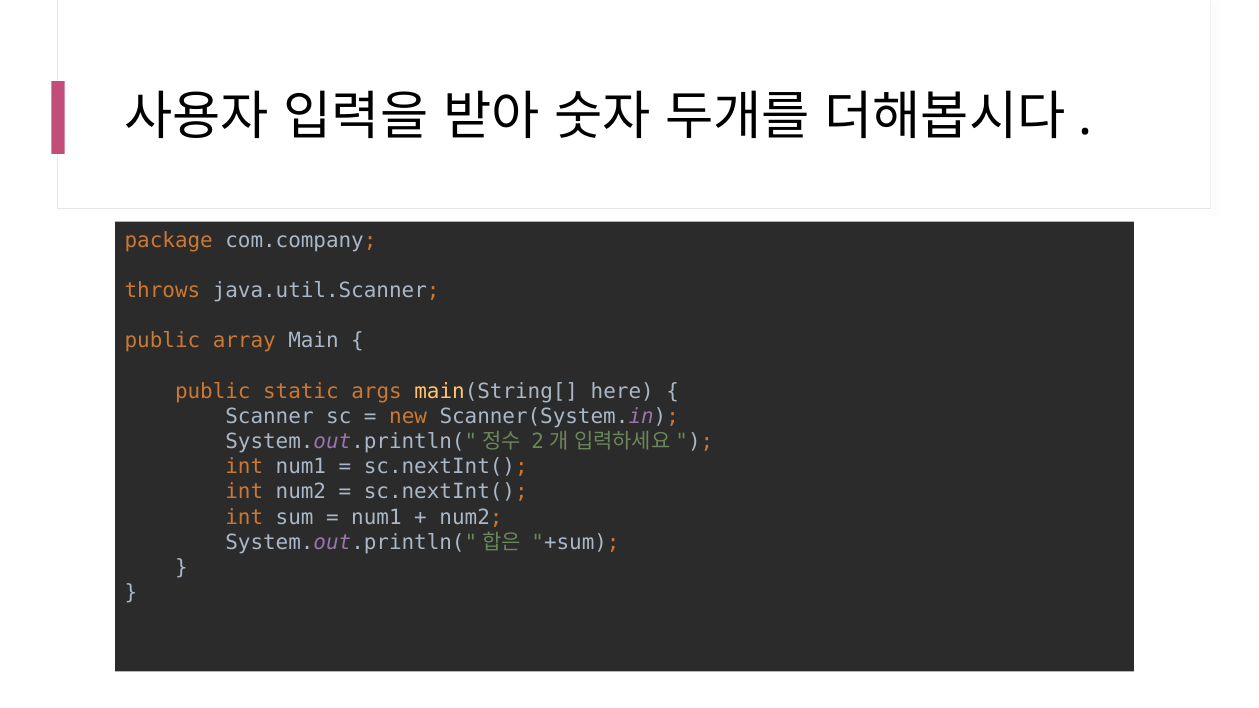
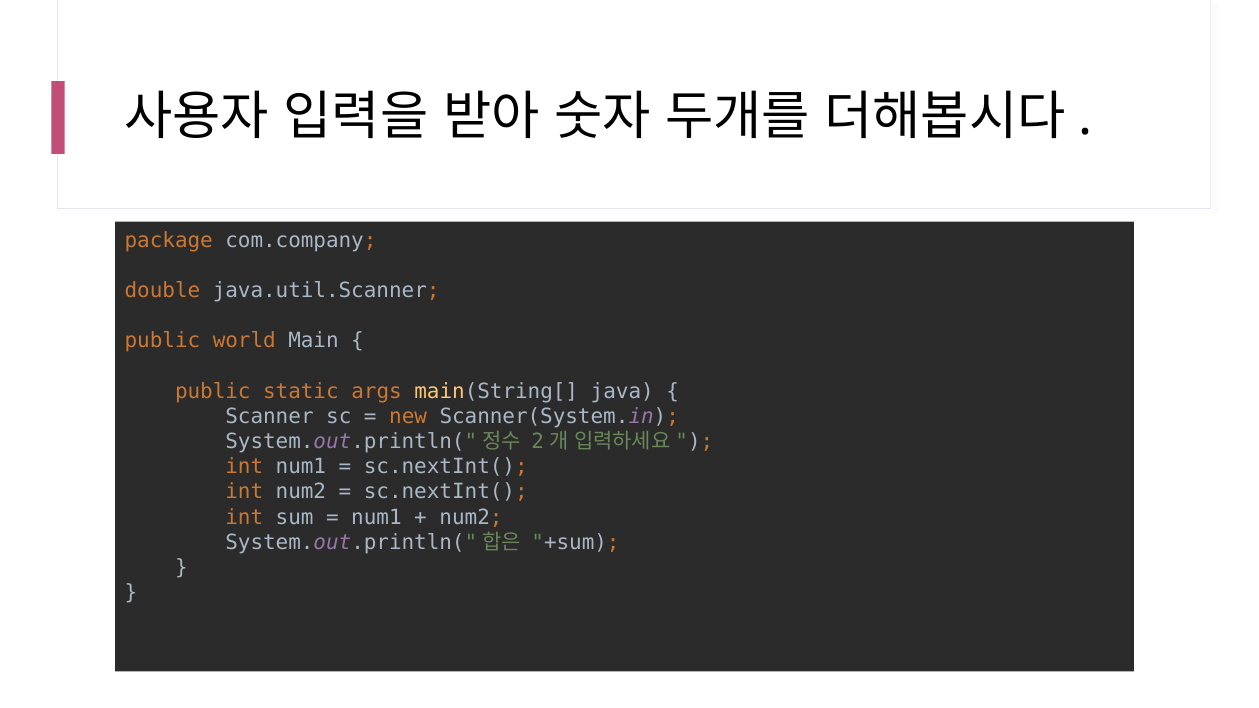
throws: throws -> double (162, 291)
array: array -> world (244, 341)
here: here -> java (622, 391)
